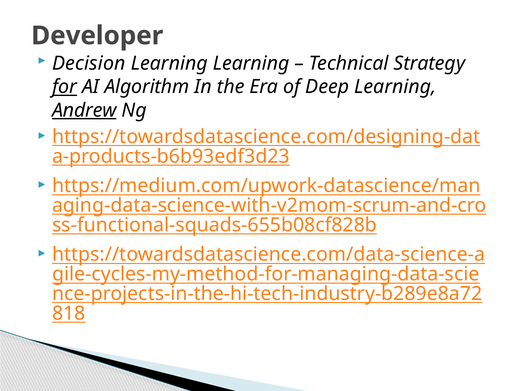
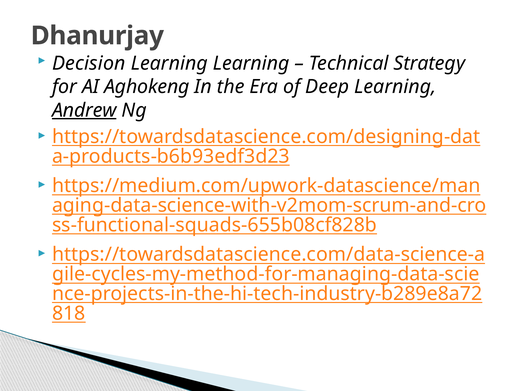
Developer: Developer -> Dhanurjay (97, 36)
for underline: present -> none (65, 87)
Algorithm: Algorithm -> Aghokeng (147, 87)
